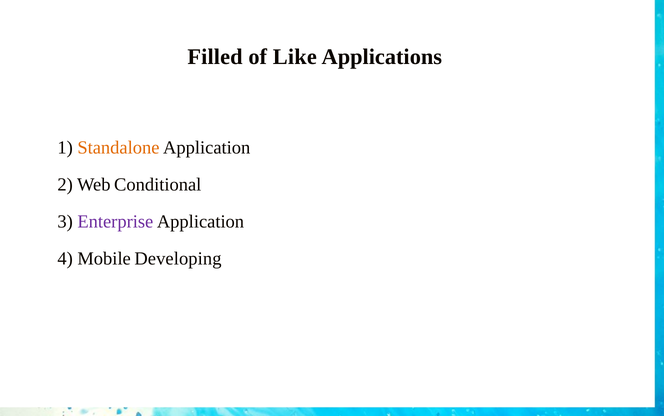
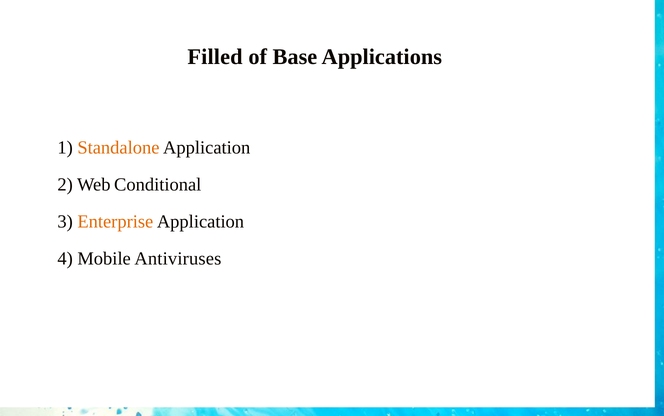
Like: Like -> Base (295, 57)
Enterprise colour: purple -> orange (115, 222)
Developing: Developing -> Antiviruses (178, 259)
